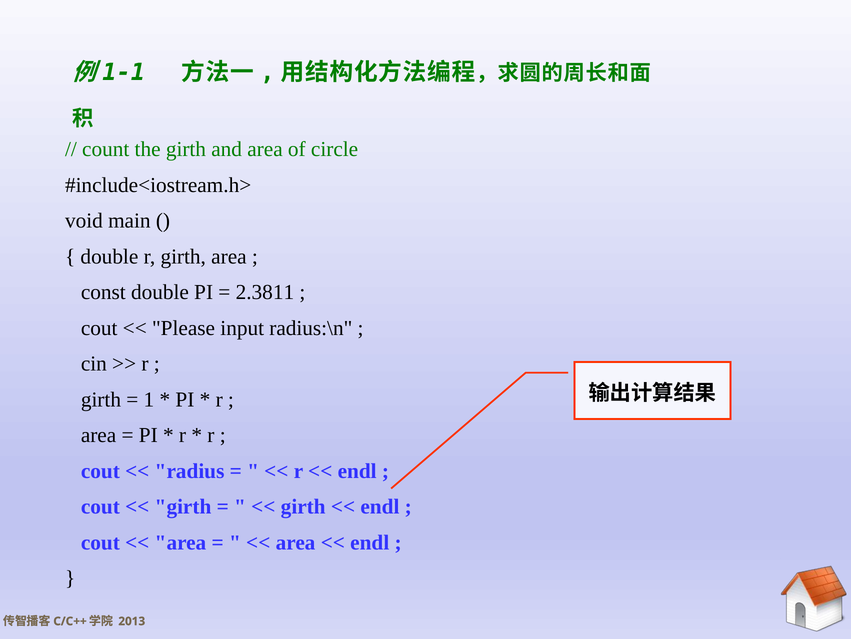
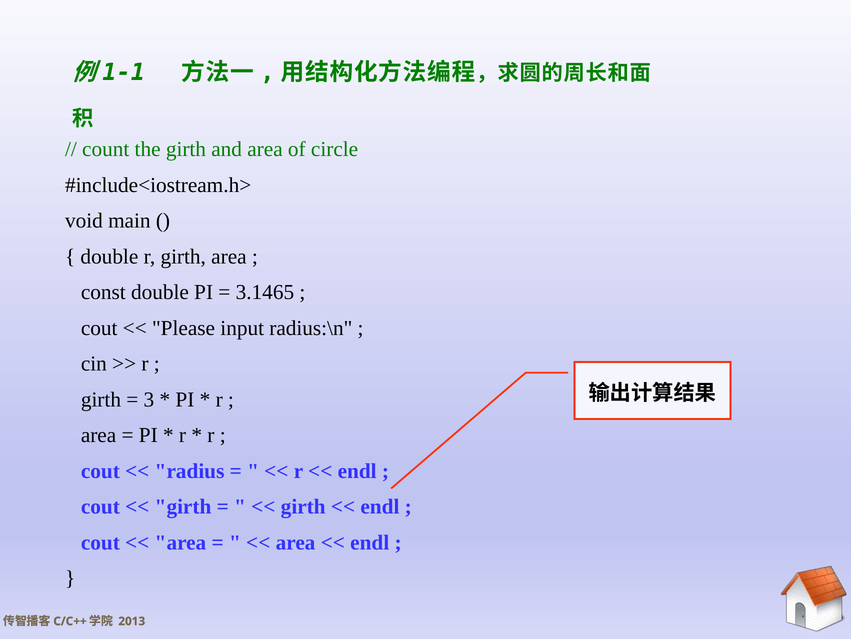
2.3811: 2.3811 -> 3.1465 (265, 292)
1: 1 -> 3 (149, 399)
